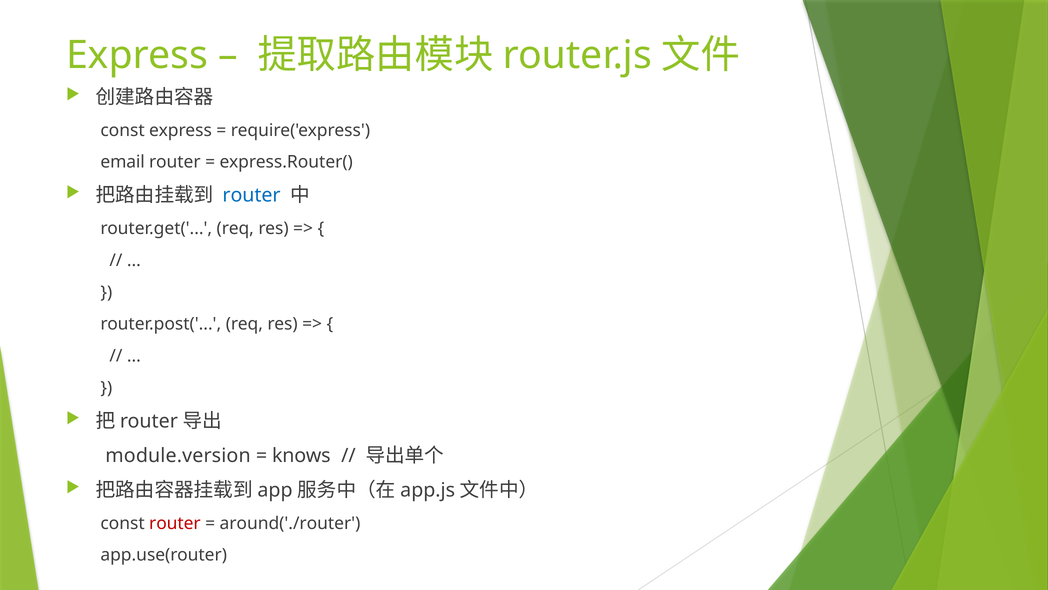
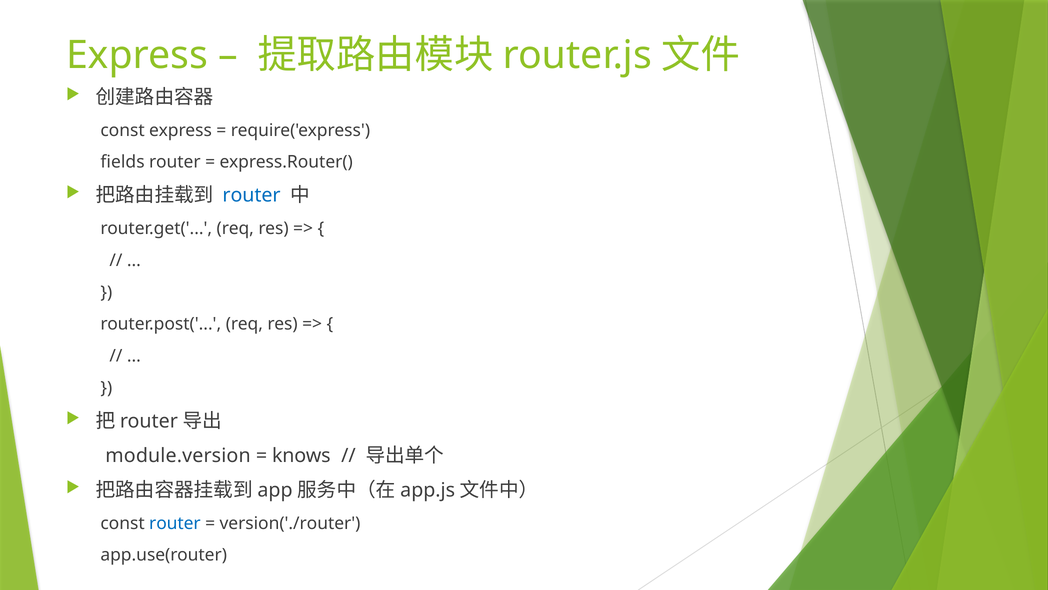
email: email -> fields (123, 162)
router colour: red -> blue (175, 523)
around('./router: around('./router -> version('./router (290, 523)
